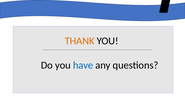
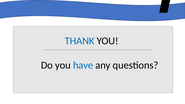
THANK colour: orange -> blue (80, 41)
